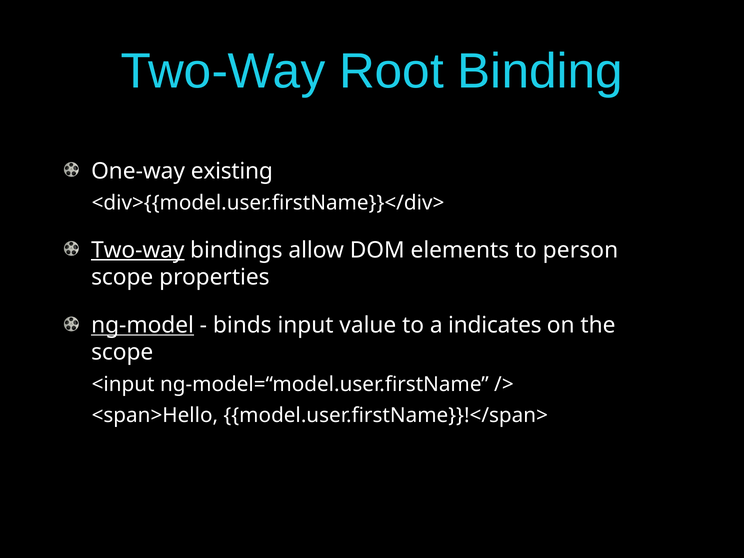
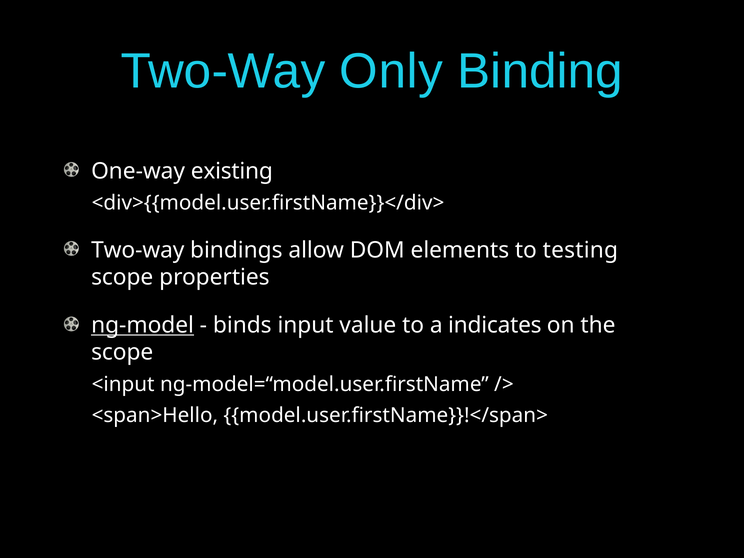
Root: Root -> Only (391, 71)
Two-way underline: present -> none (138, 250)
person: person -> testing (580, 250)
